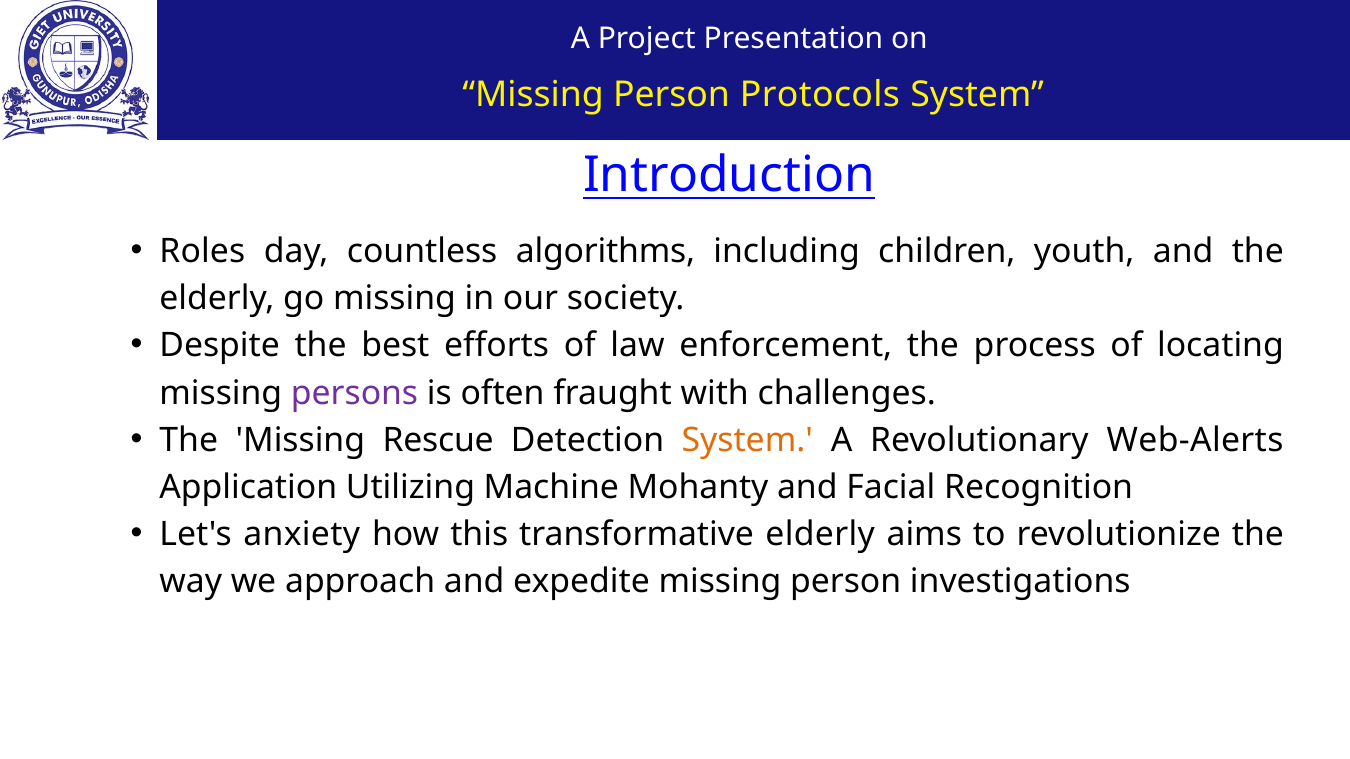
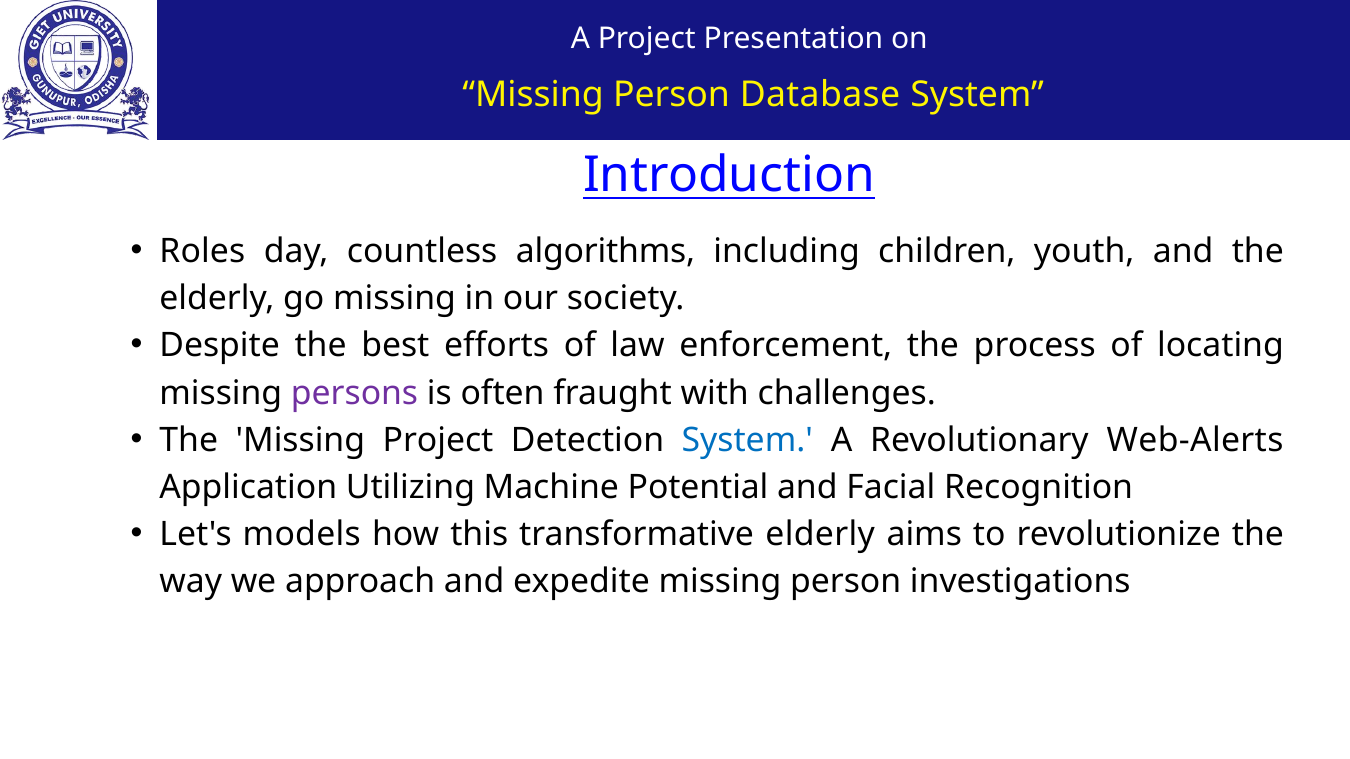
Protocols: Protocols -> Database (820, 95)
Missing Rescue: Rescue -> Project (438, 440)
System colour: orange -> blue (747, 440)
Mohanty: Mohanty -> Potential (698, 488)
anxiety: anxiety -> models (302, 535)
